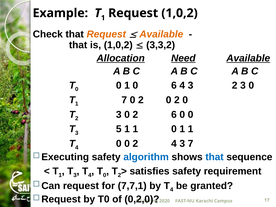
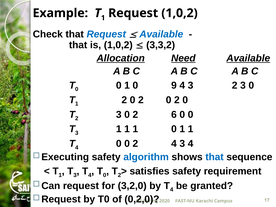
Request colour: orange -> blue (106, 34)
Available colour: orange -> blue (161, 34)
0 6: 6 -> 9 (174, 85)
1 7: 7 -> 2 (124, 100)
3 5: 5 -> 1 (119, 129)
3 7: 7 -> 4 (191, 144)
7,7,1: 7,7,1 -> 3,2,0 (132, 186)
